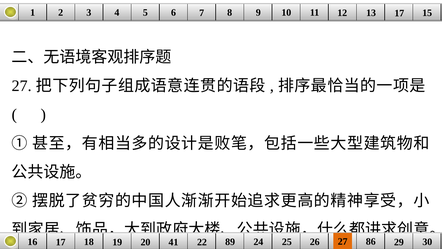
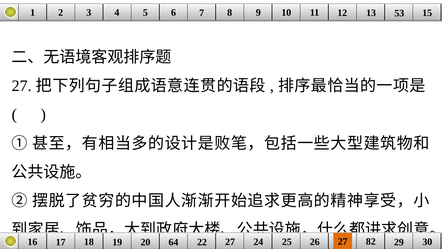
13 17: 17 -> 53 (399, 13)
41: 41 -> 64 (173, 242)
22 89: 89 -> 27 (230, 242)
86: 86 -> 82 (371, 241)
